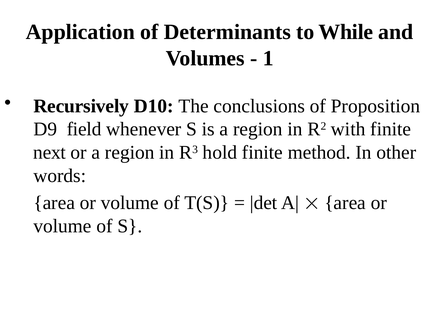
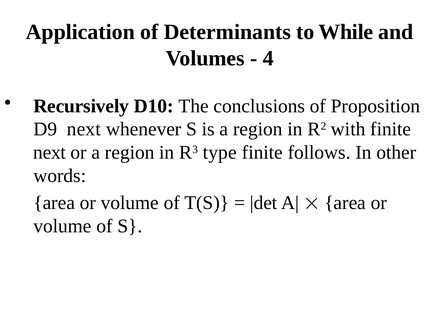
1: 1 -> 4 (268, 58)
D9 field: field -> next (84, 129)
hold: hold -> type (220, 153)
method: method -> follows (319, 153)
